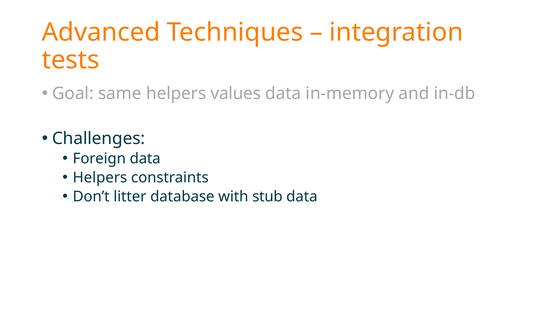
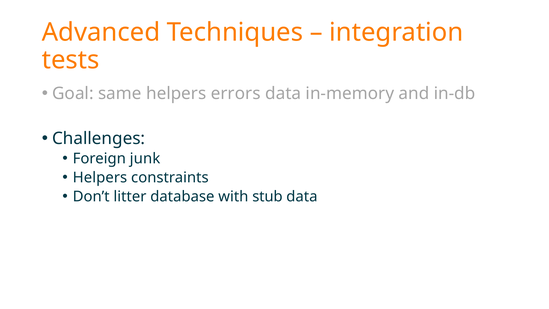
values: values -> errors (236, 93)
Foreign data: data -> junk (145, 158)
